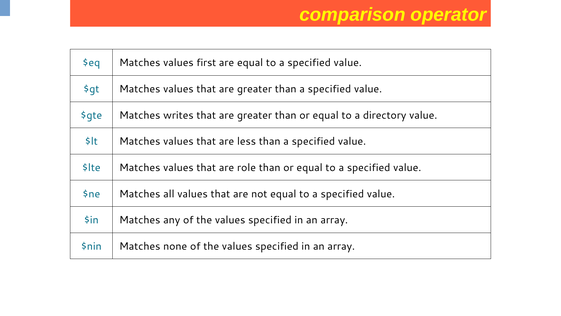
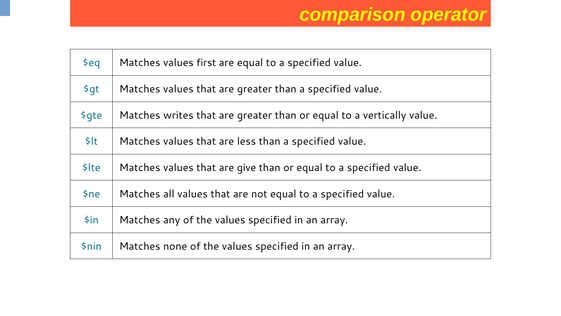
directory: directory -> vertically (385, 115)
role: role -> give (247, 167)
